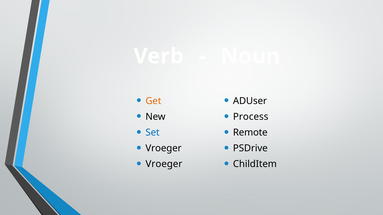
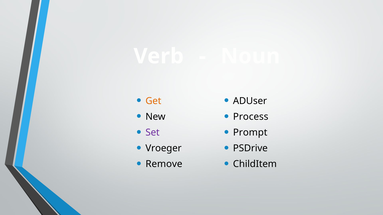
Set colour: blue -> purple (153, 133)
Remote: Remote -> Prompt (250, 133)
Vroeger: Vroeger -> Remove (164, 164)
